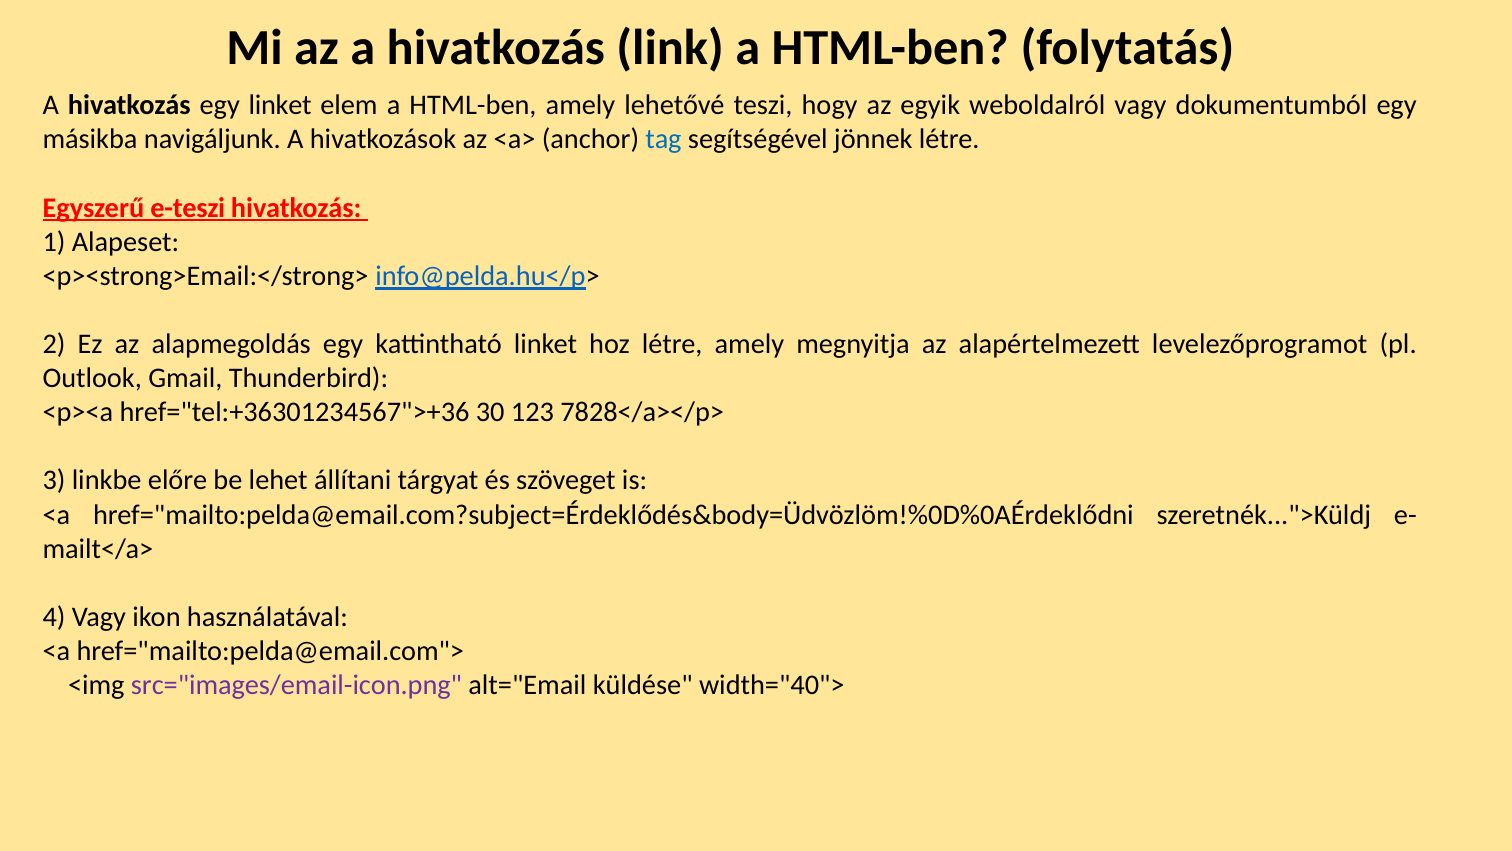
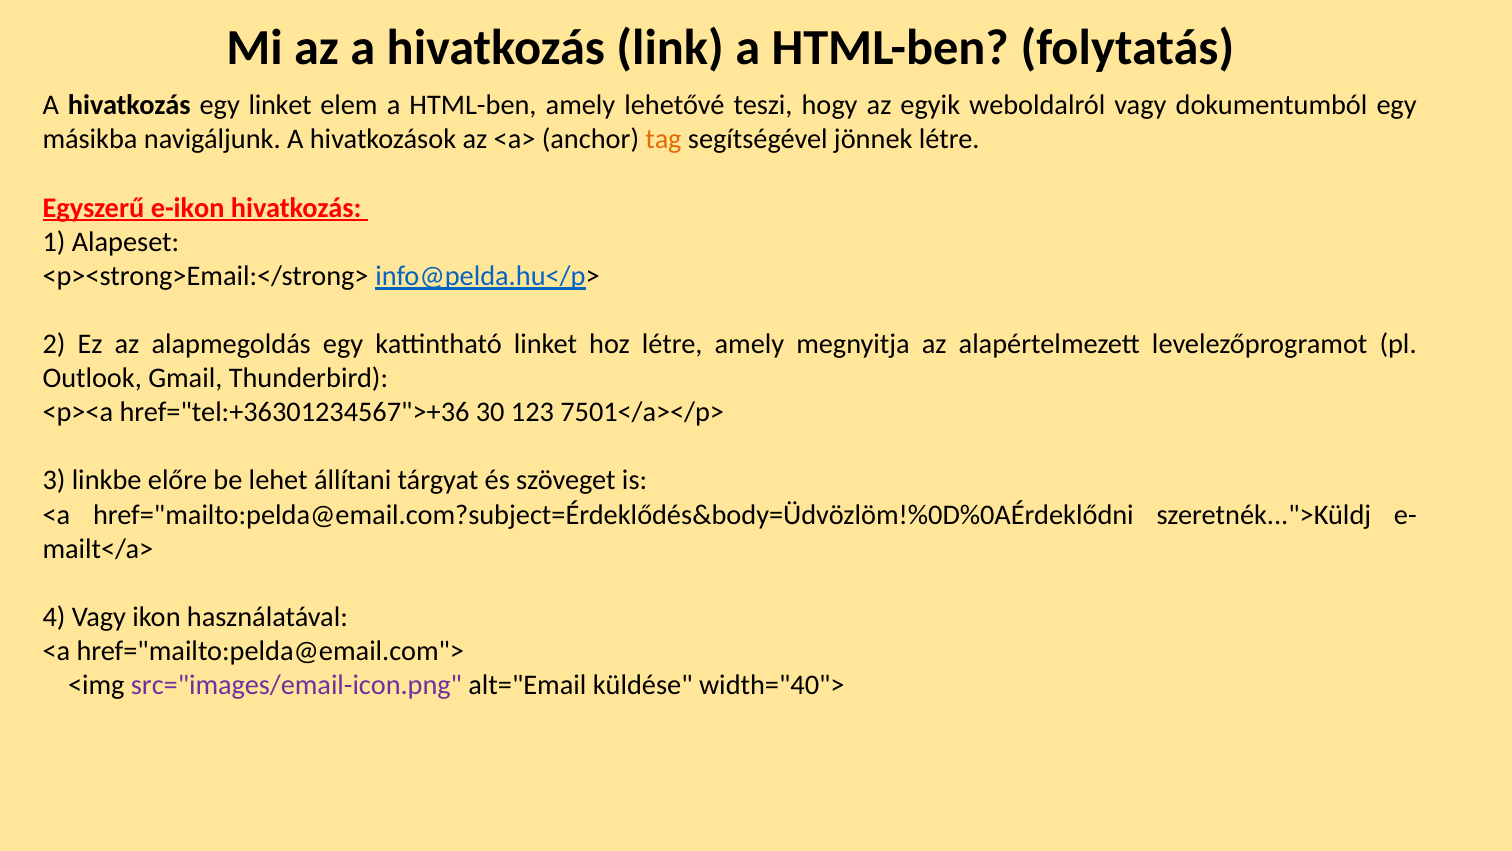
tag colour: blue -> orange (663, 140)
e-teszi: e-teszi -> e-ikon (188, 208)
7828</a></p>: 7828</a></p> -> 7501</a></p> (642, 412)
